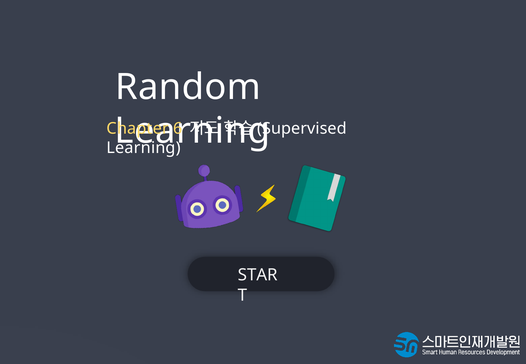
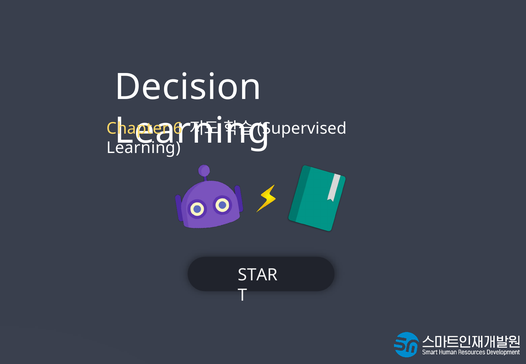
Random: Random -> Decision (188, 87)
